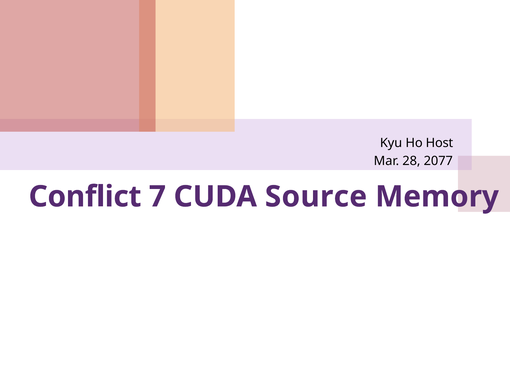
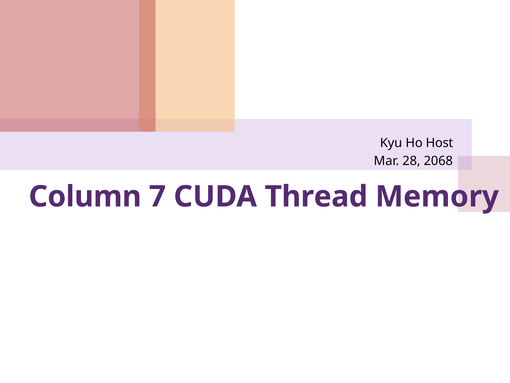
2077: 2077 -> 2068 (438, 161)
Conflict: Conflict -> Column (85, 196)
Source: Source -> Thread (316, 196)
